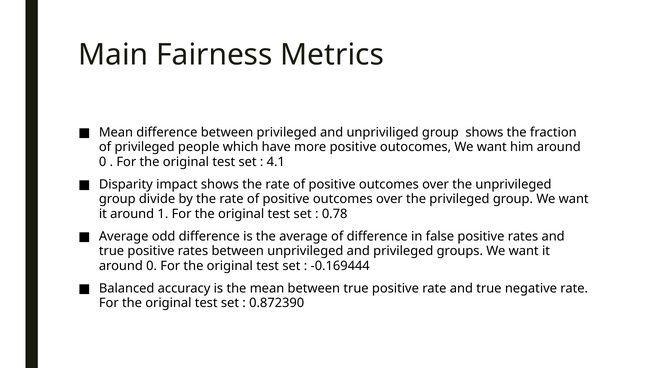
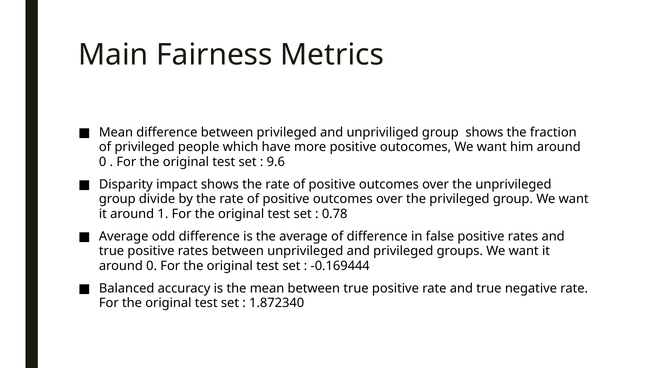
4.1: 4.1 -> 9.6 (276, 161)
0.872390: 0.872390 -> 1.872340 (277, 303)
